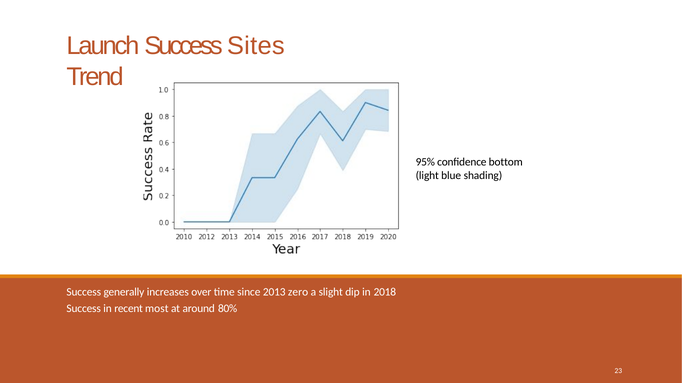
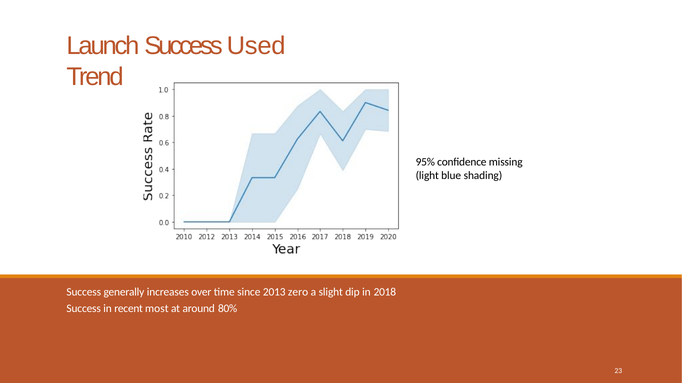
Sites: Sites -> Used (256, 46)
bottom: bottom -> missing (506, 162)
